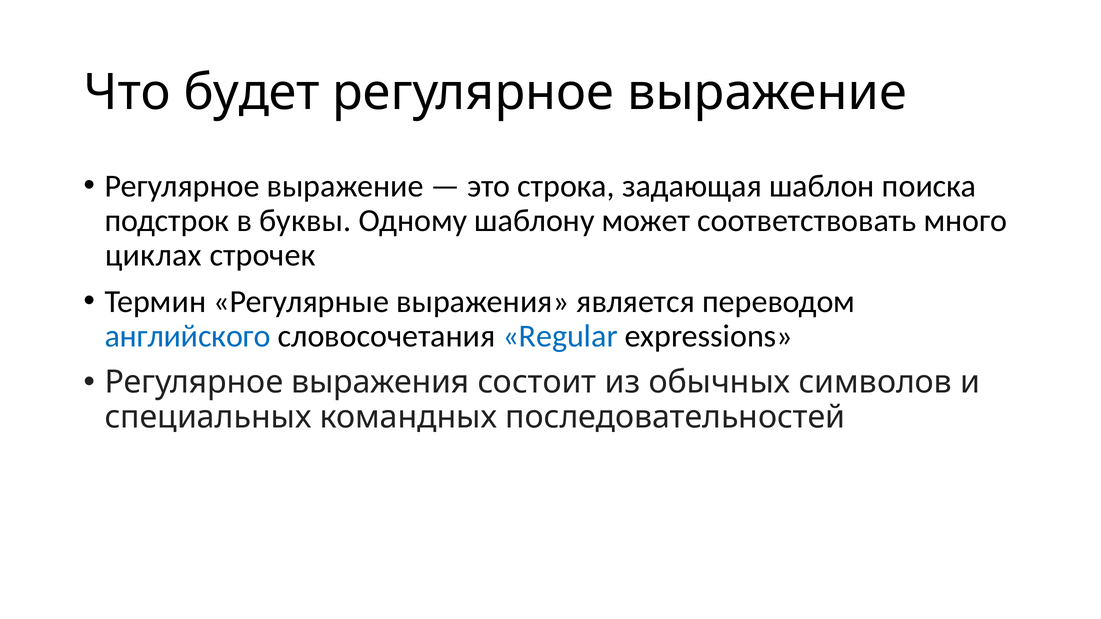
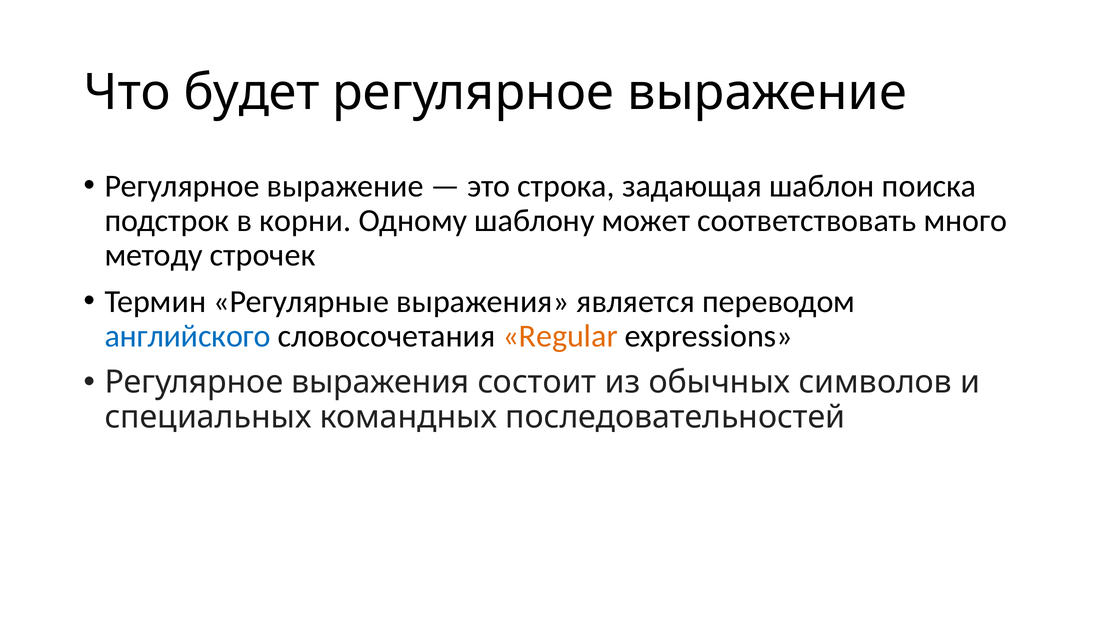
буквы: буквы -> корни (305, 221)
циклах: циклах -> методу (154, 256)
Regular colour: blue -> orange (560, 336)
